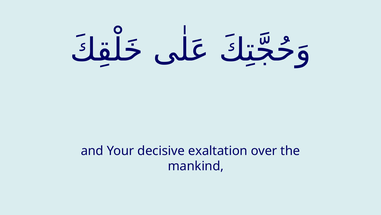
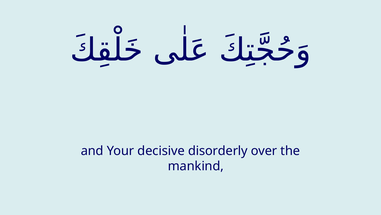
exaltation: exaltation -> disorderly (218, 150)
